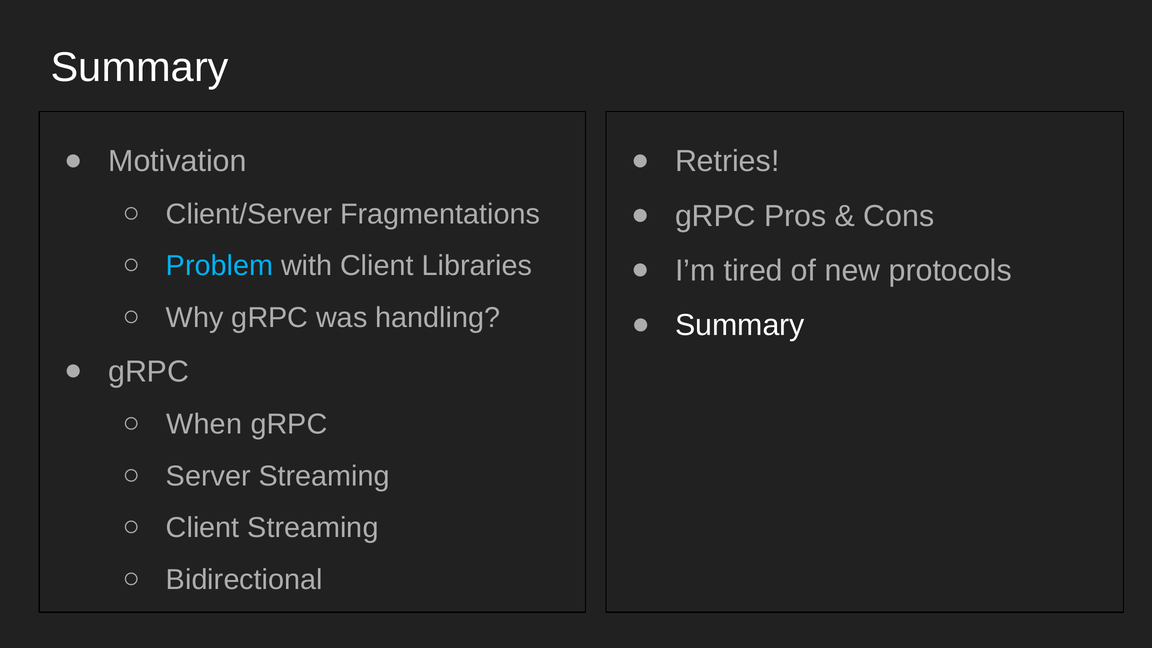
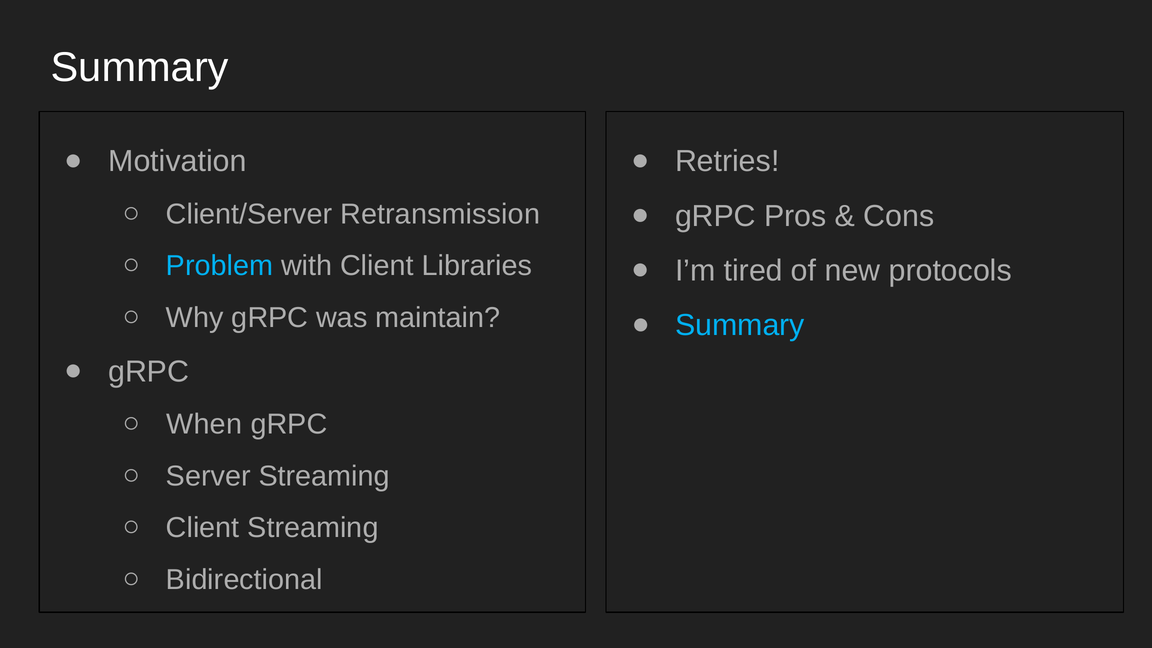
Fragmentations: Fragmentations -> Retransmission (440, 214)
handling: handling -> maintain (438, 318)
Summary colour: white -> light blue (740, 325)
